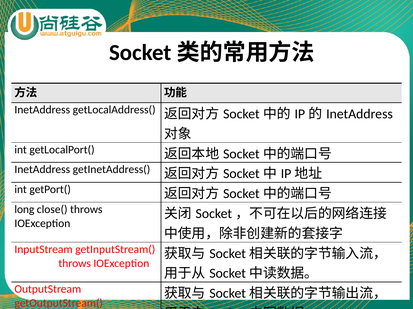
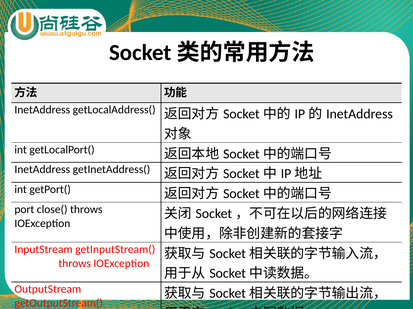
long: long -> port (24, 210)
